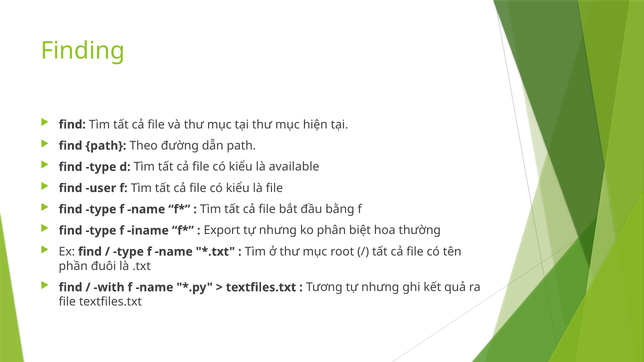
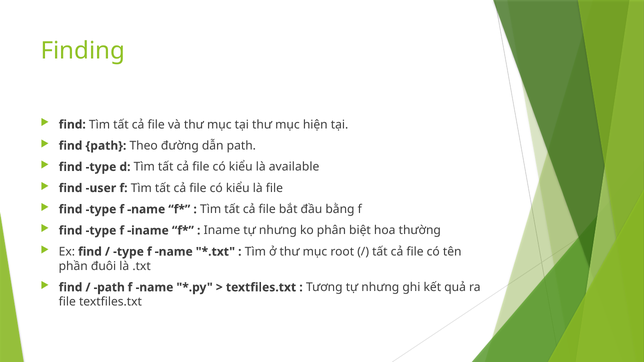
Export: Export -> Iname (222, 231)
with: with -> path (109, 288)
